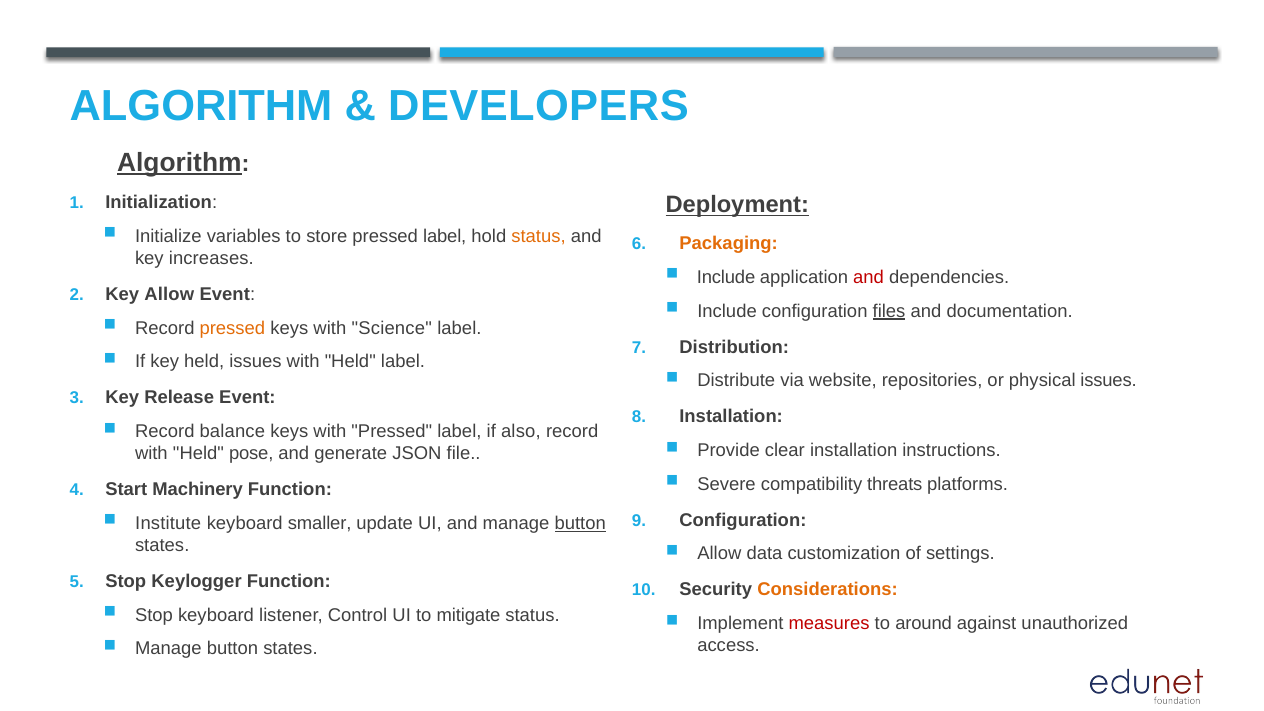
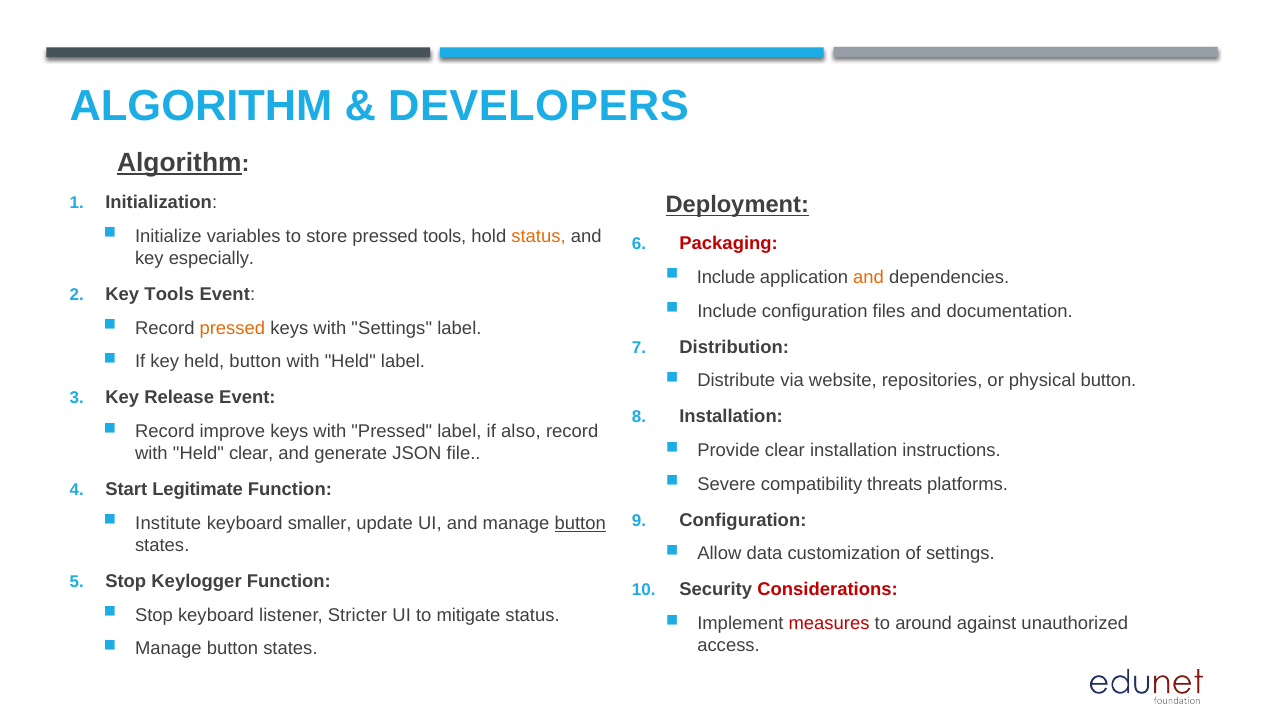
store pressed label: label -> tools (445, 236)
Packaging colour: orange -> red (729, 244)
increases: increases -> especially (211, 258)
and colour: red -> orange (869, 277)
Key Allow: Allow -> Tools (169, 294)
files underline: present -> none (889, 311)
with Science: Science -> Settings (392, 328)
held issues: issues -> button (255, 362)
physical issues: issues -> button (1109, 381)
balance: balance -> improve (232, 431)
Held pose: pose -> clear (251, 454)
Machinery: Machinery -> Legitimate (198, 490)
Considerations colour: orange -> red (828, 590)
Control: Control -> Stricter (357, 615)
